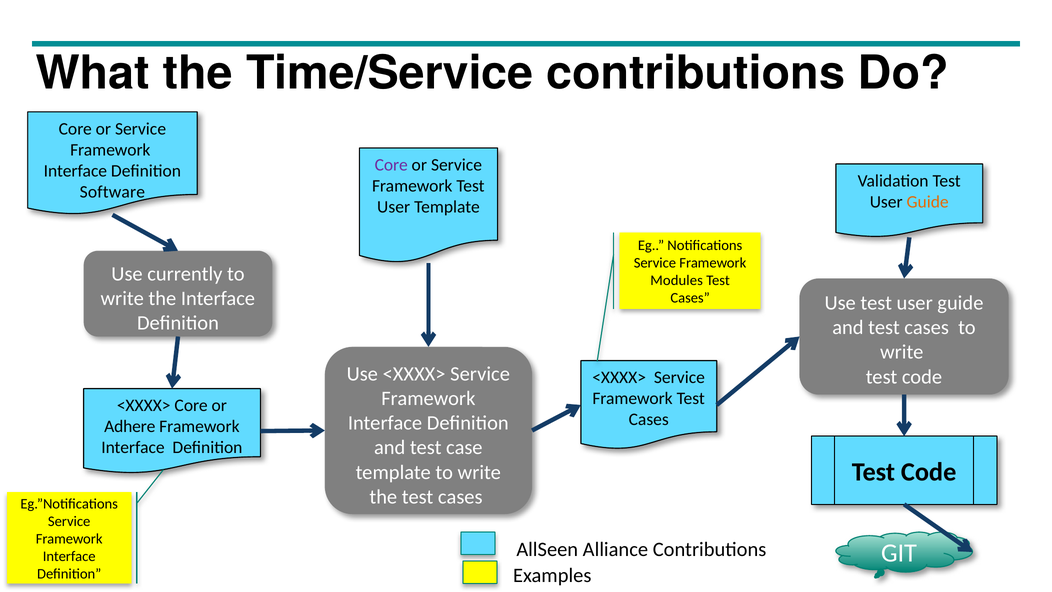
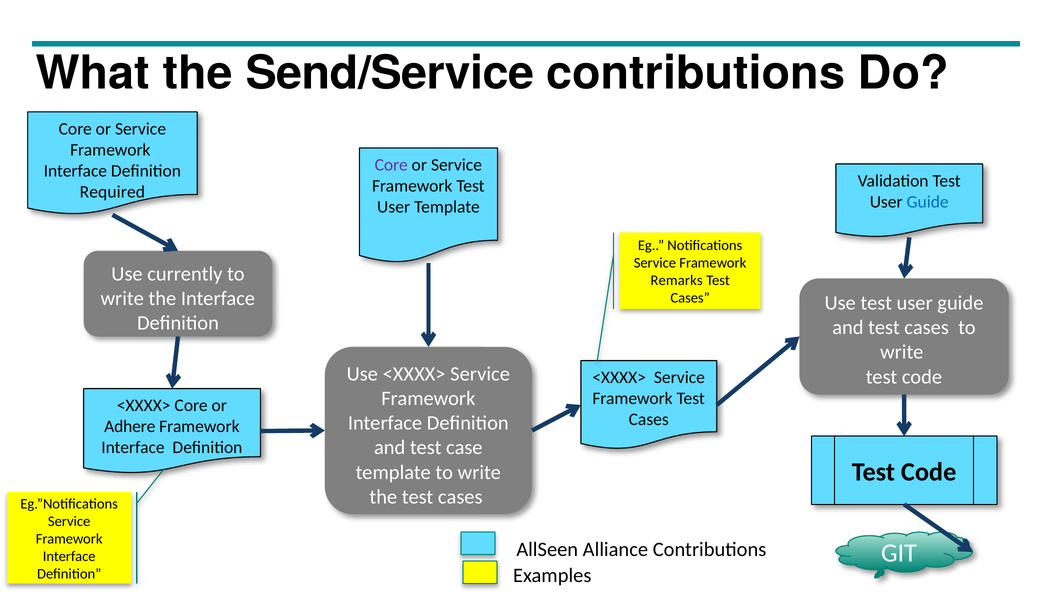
Time/Service: Time/Service -> Send/Service (390, 73)
Software: Software -> Required (112, 192)
Guide colour: orange -> blue (928, 202)
Modules: Modules -> Remarks (677, 280)
